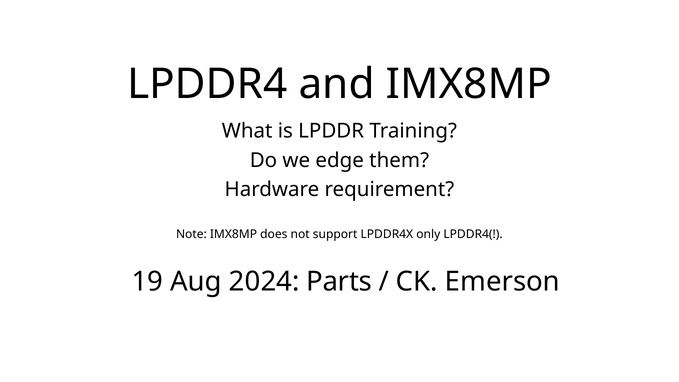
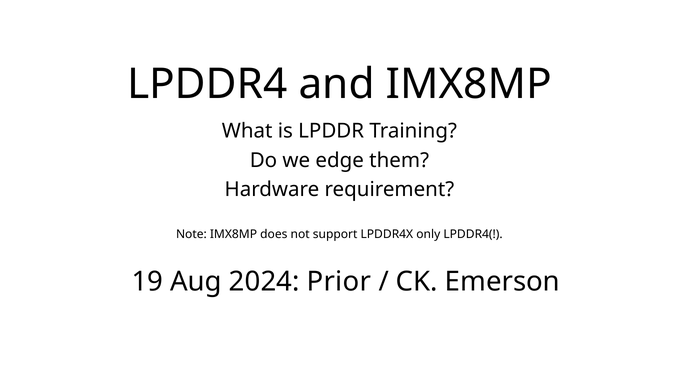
Parts: Parts -> Prior (339, 282)
